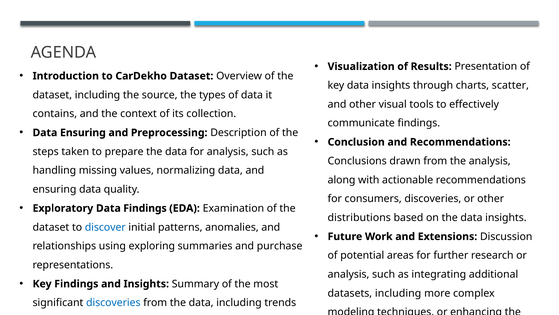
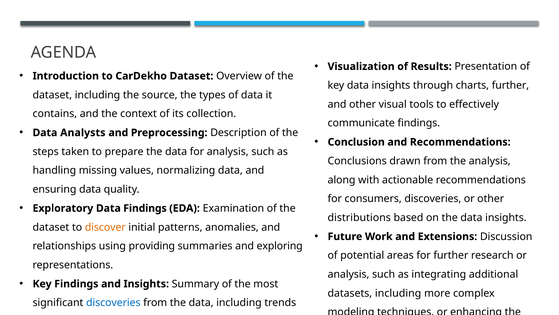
charts scatter: scatter -> further (510, 85)
Data Ensuring: Ensuring -> Analysts (83, 132)
discover colour: blue -> orange (105, 227)
exploring: exploring -> providing (152, 246)
purchase: purchase -> exploring (280, 246)
